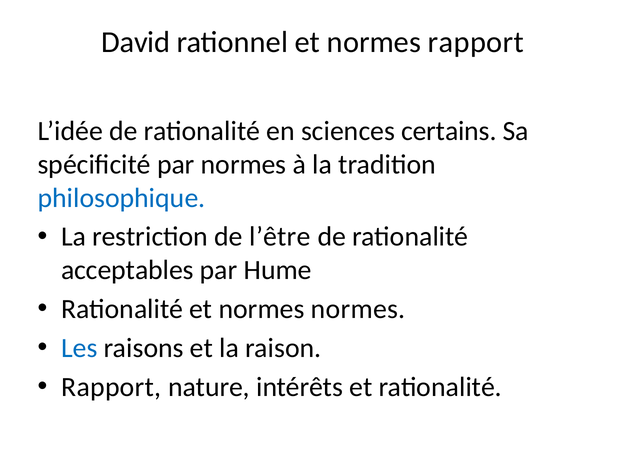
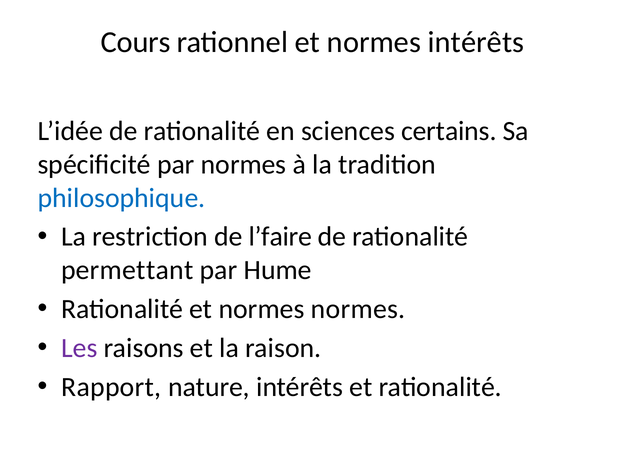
David: David -> Cours (136, 42)
normes rapport: rapport -> intérêts (476, 42)
l’être: l’être -> l’faire (280, 237)
acceptables: acceptables -> permettant (127, 270)
Les colour: blue -> purple (79, 348)
